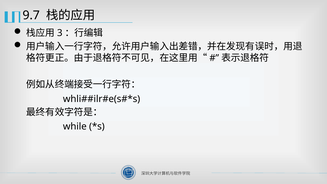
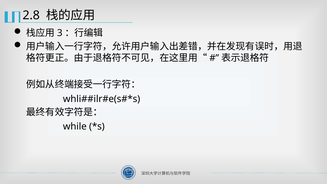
9.7: 9.7 -> 2.8 (31, 15)
